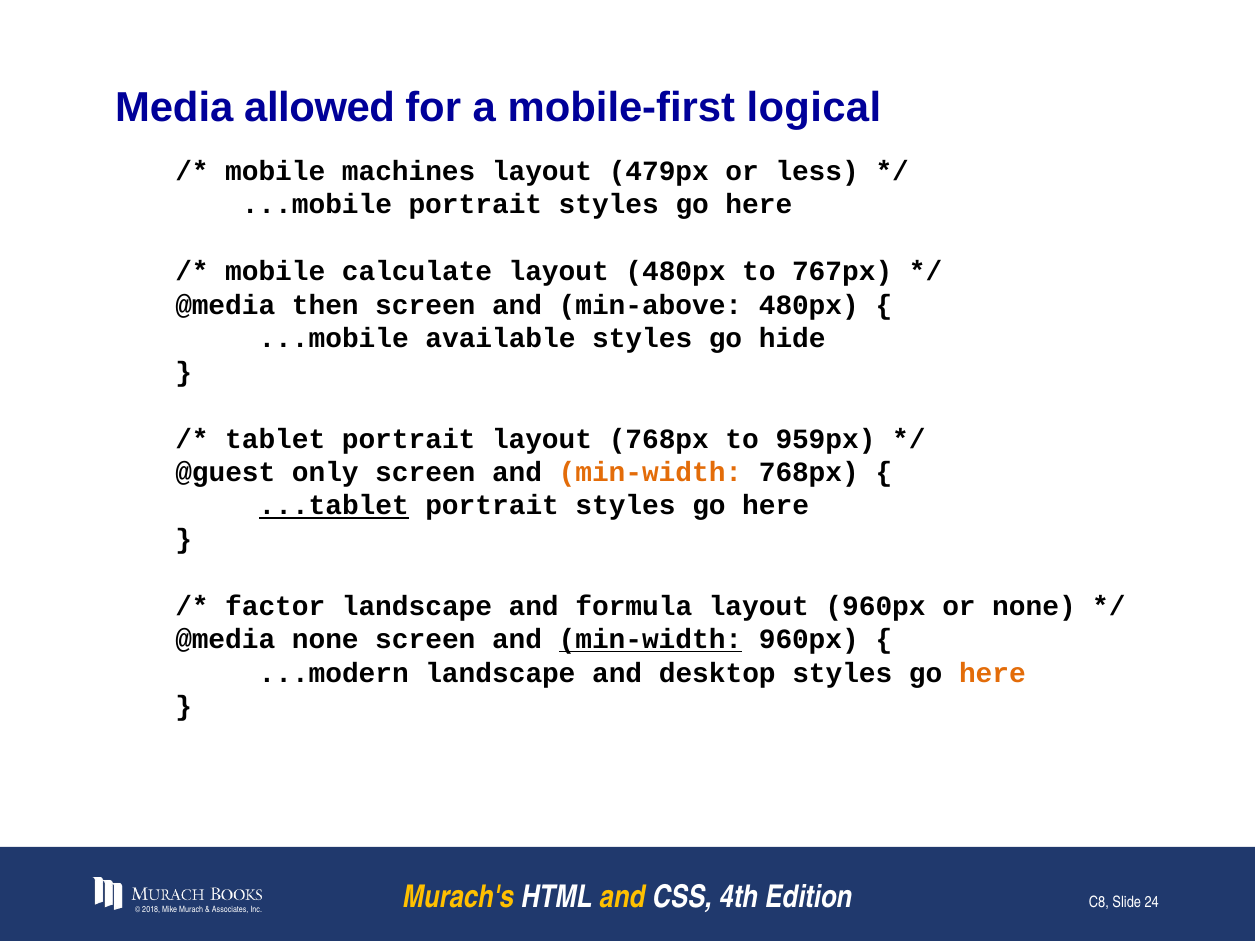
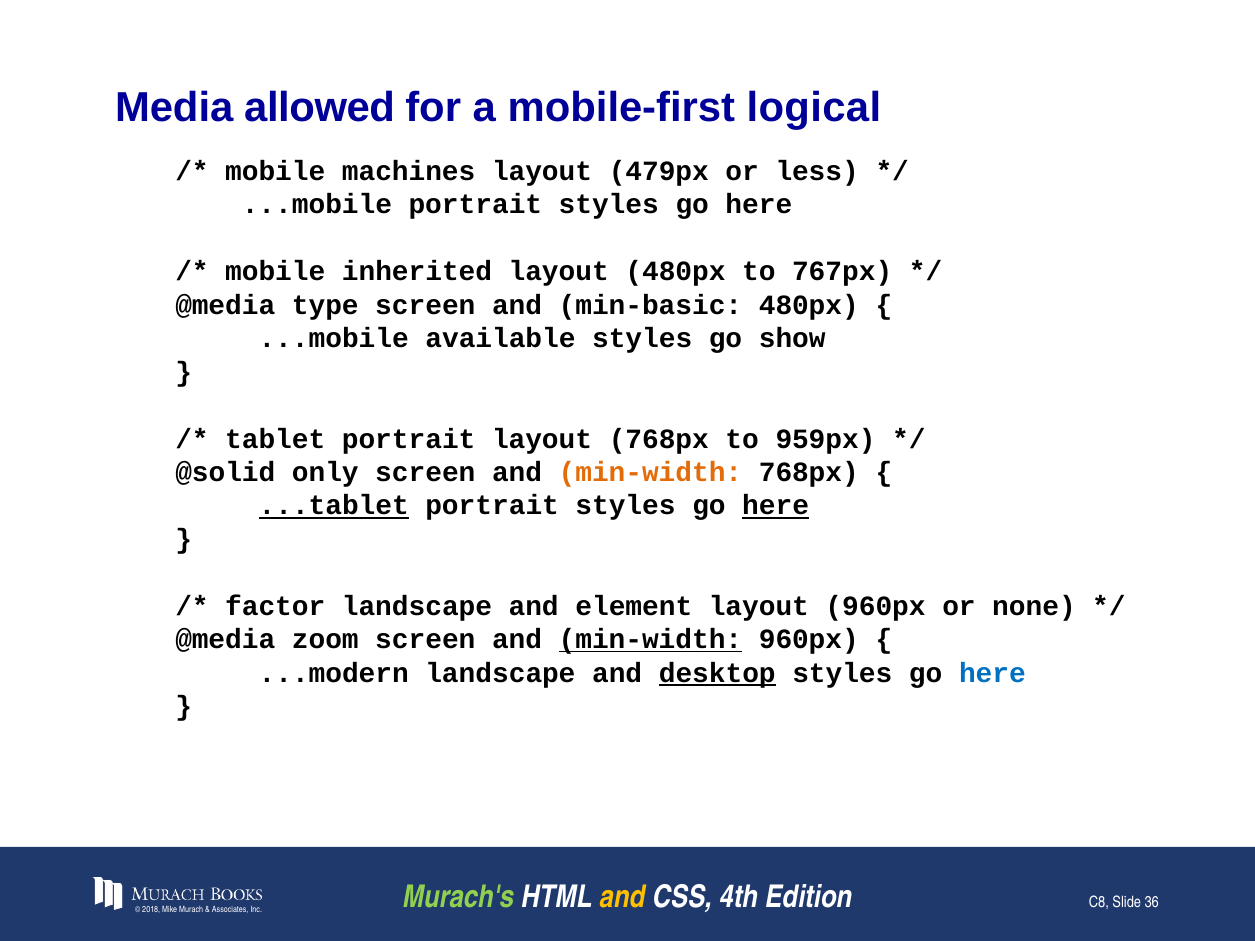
calculate: calculate -> inherited (417, 272)
then: then -> type (325, 305)
min-above: min-above -> min-basic (650, 305)
hide: hide -> show (792, 339)
@guest: @guest -> @solid (225, 472)
here underline: none -> present (776, 506)
formula: formula -> element (634, 606)
@media none: none -> zoom (325, 640)
desktop underline: none -> present (717, 673)
here colour: orange -> blue (992, 673)
Murach's colour: yellow -> light green (458, 897)
24: 24 -> 36 (1152, 903)
